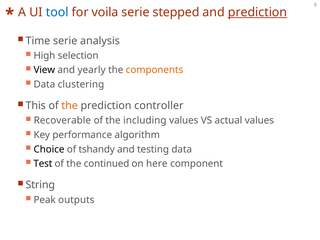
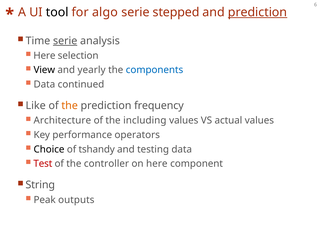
tool colour: blue -> black (57, 12)
voila: voila -> algo (105, 12)
serie underline: none -> present (65, 41)
High: High -> Here (44, 56)
components colour: orange -> blue (154, 70)
clustering: clustering -> continued (81, 84)
This: This -> Like (36, 106)
controller: controller -> frequency (159, 106)
Recoverable: Recoverable -> Architecture (62, 121)
algorithm: algorithm -> operators (137, 135)
Test colour: black -> red (43, 164)
continued: continued -> controller (106, 164)
